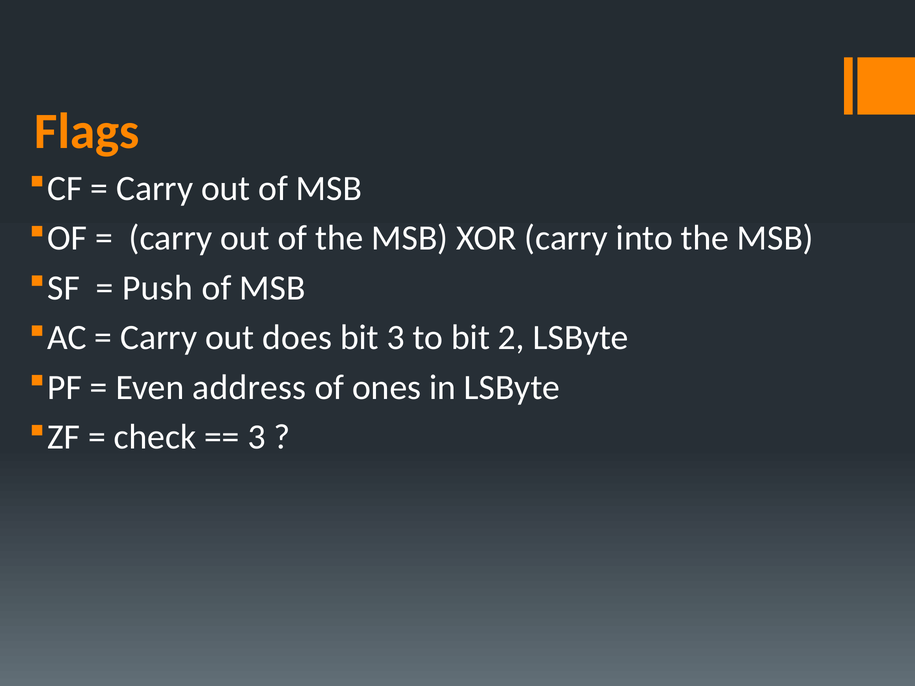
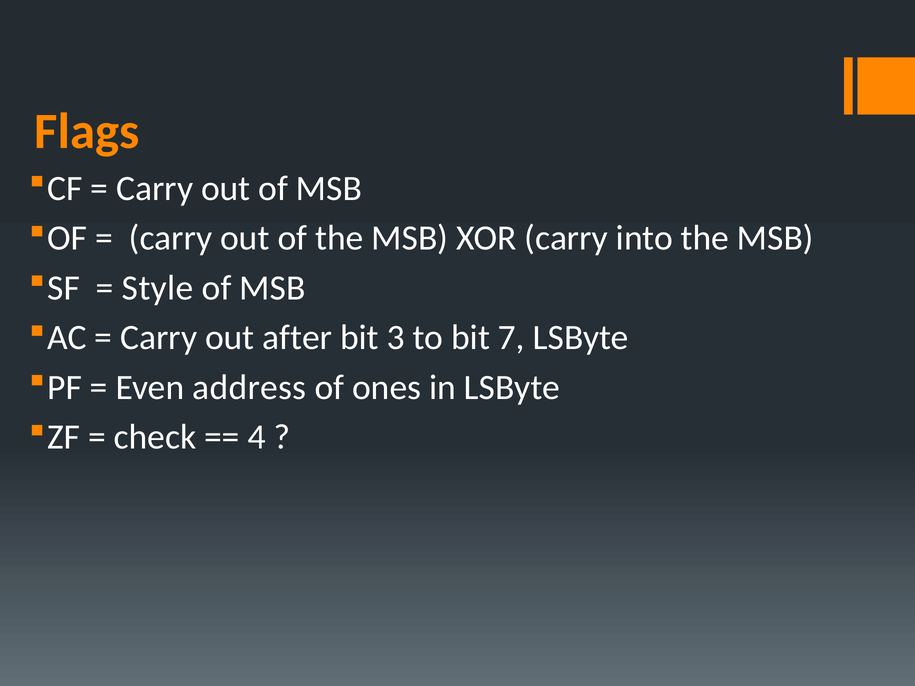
Push: Push -> Style (158, 288)
does: does -> after (297, 338)
2: 2 -> 7 (511, 338)
3: 3 -> 4 (257, 437)
